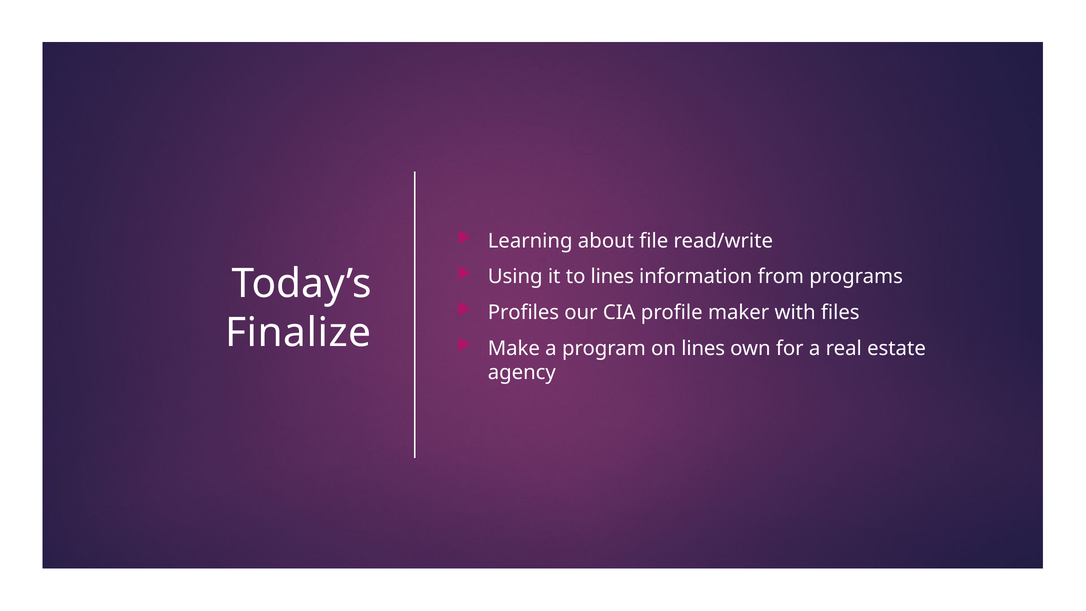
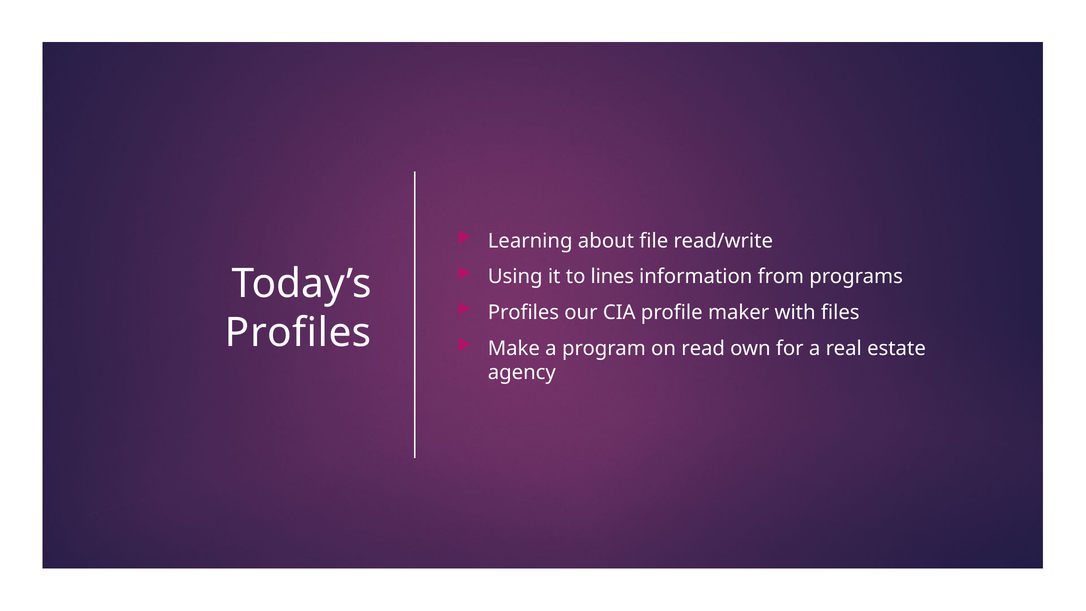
Finalize: Finalize -> Profiles (298, 333)
on lines: lines -> read (703, 348)
